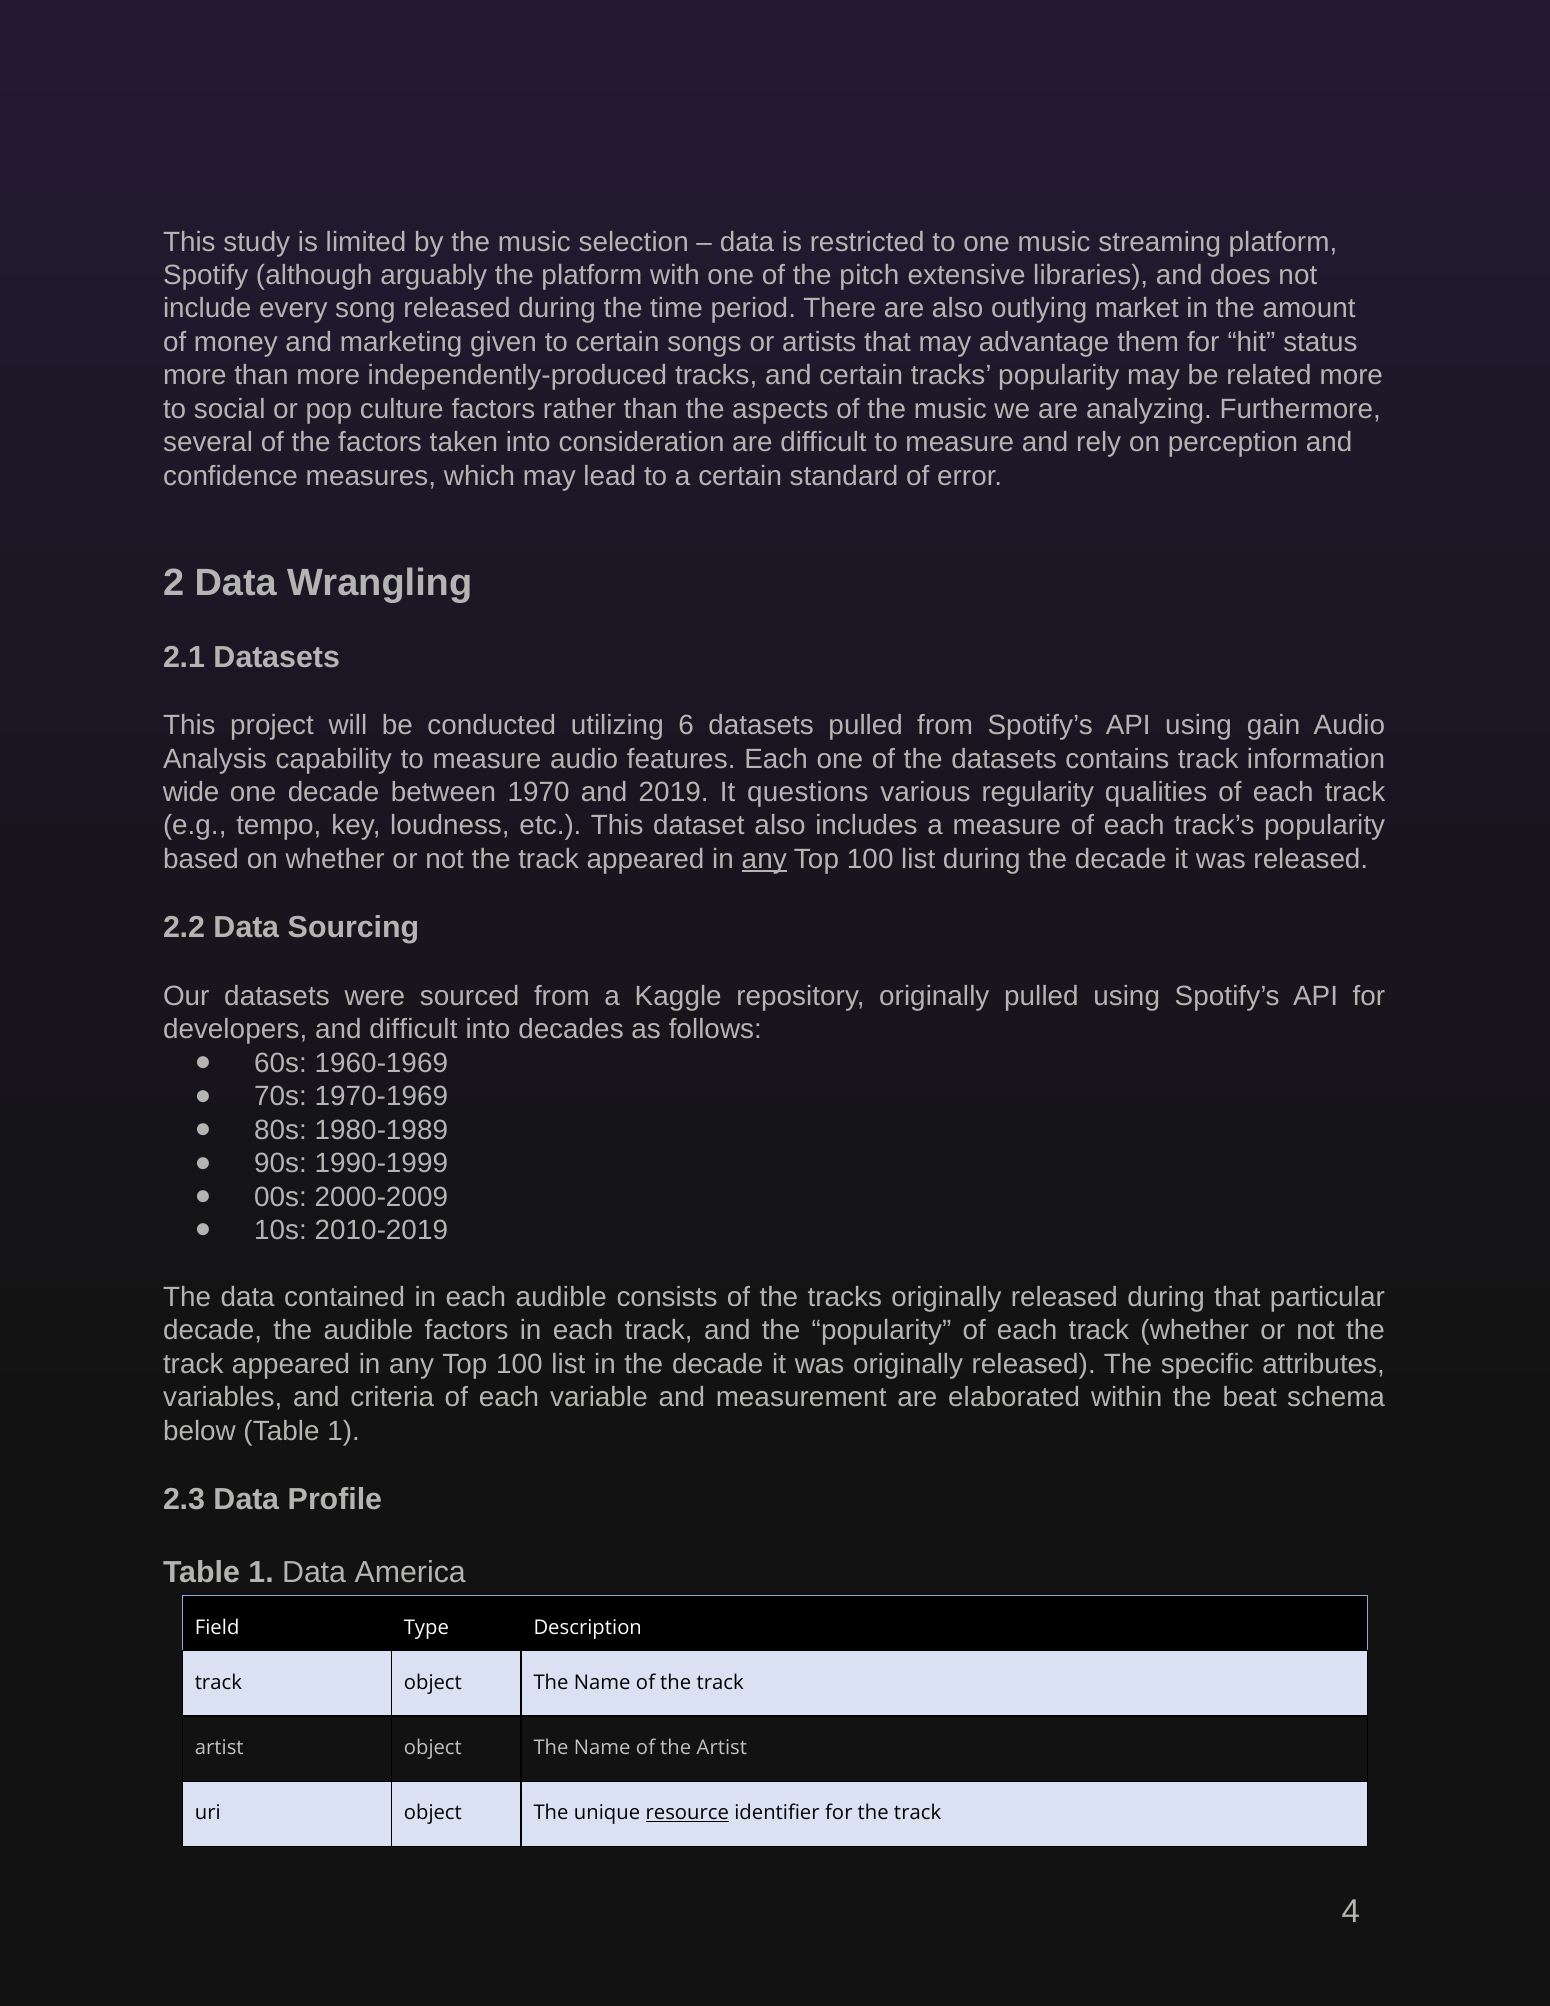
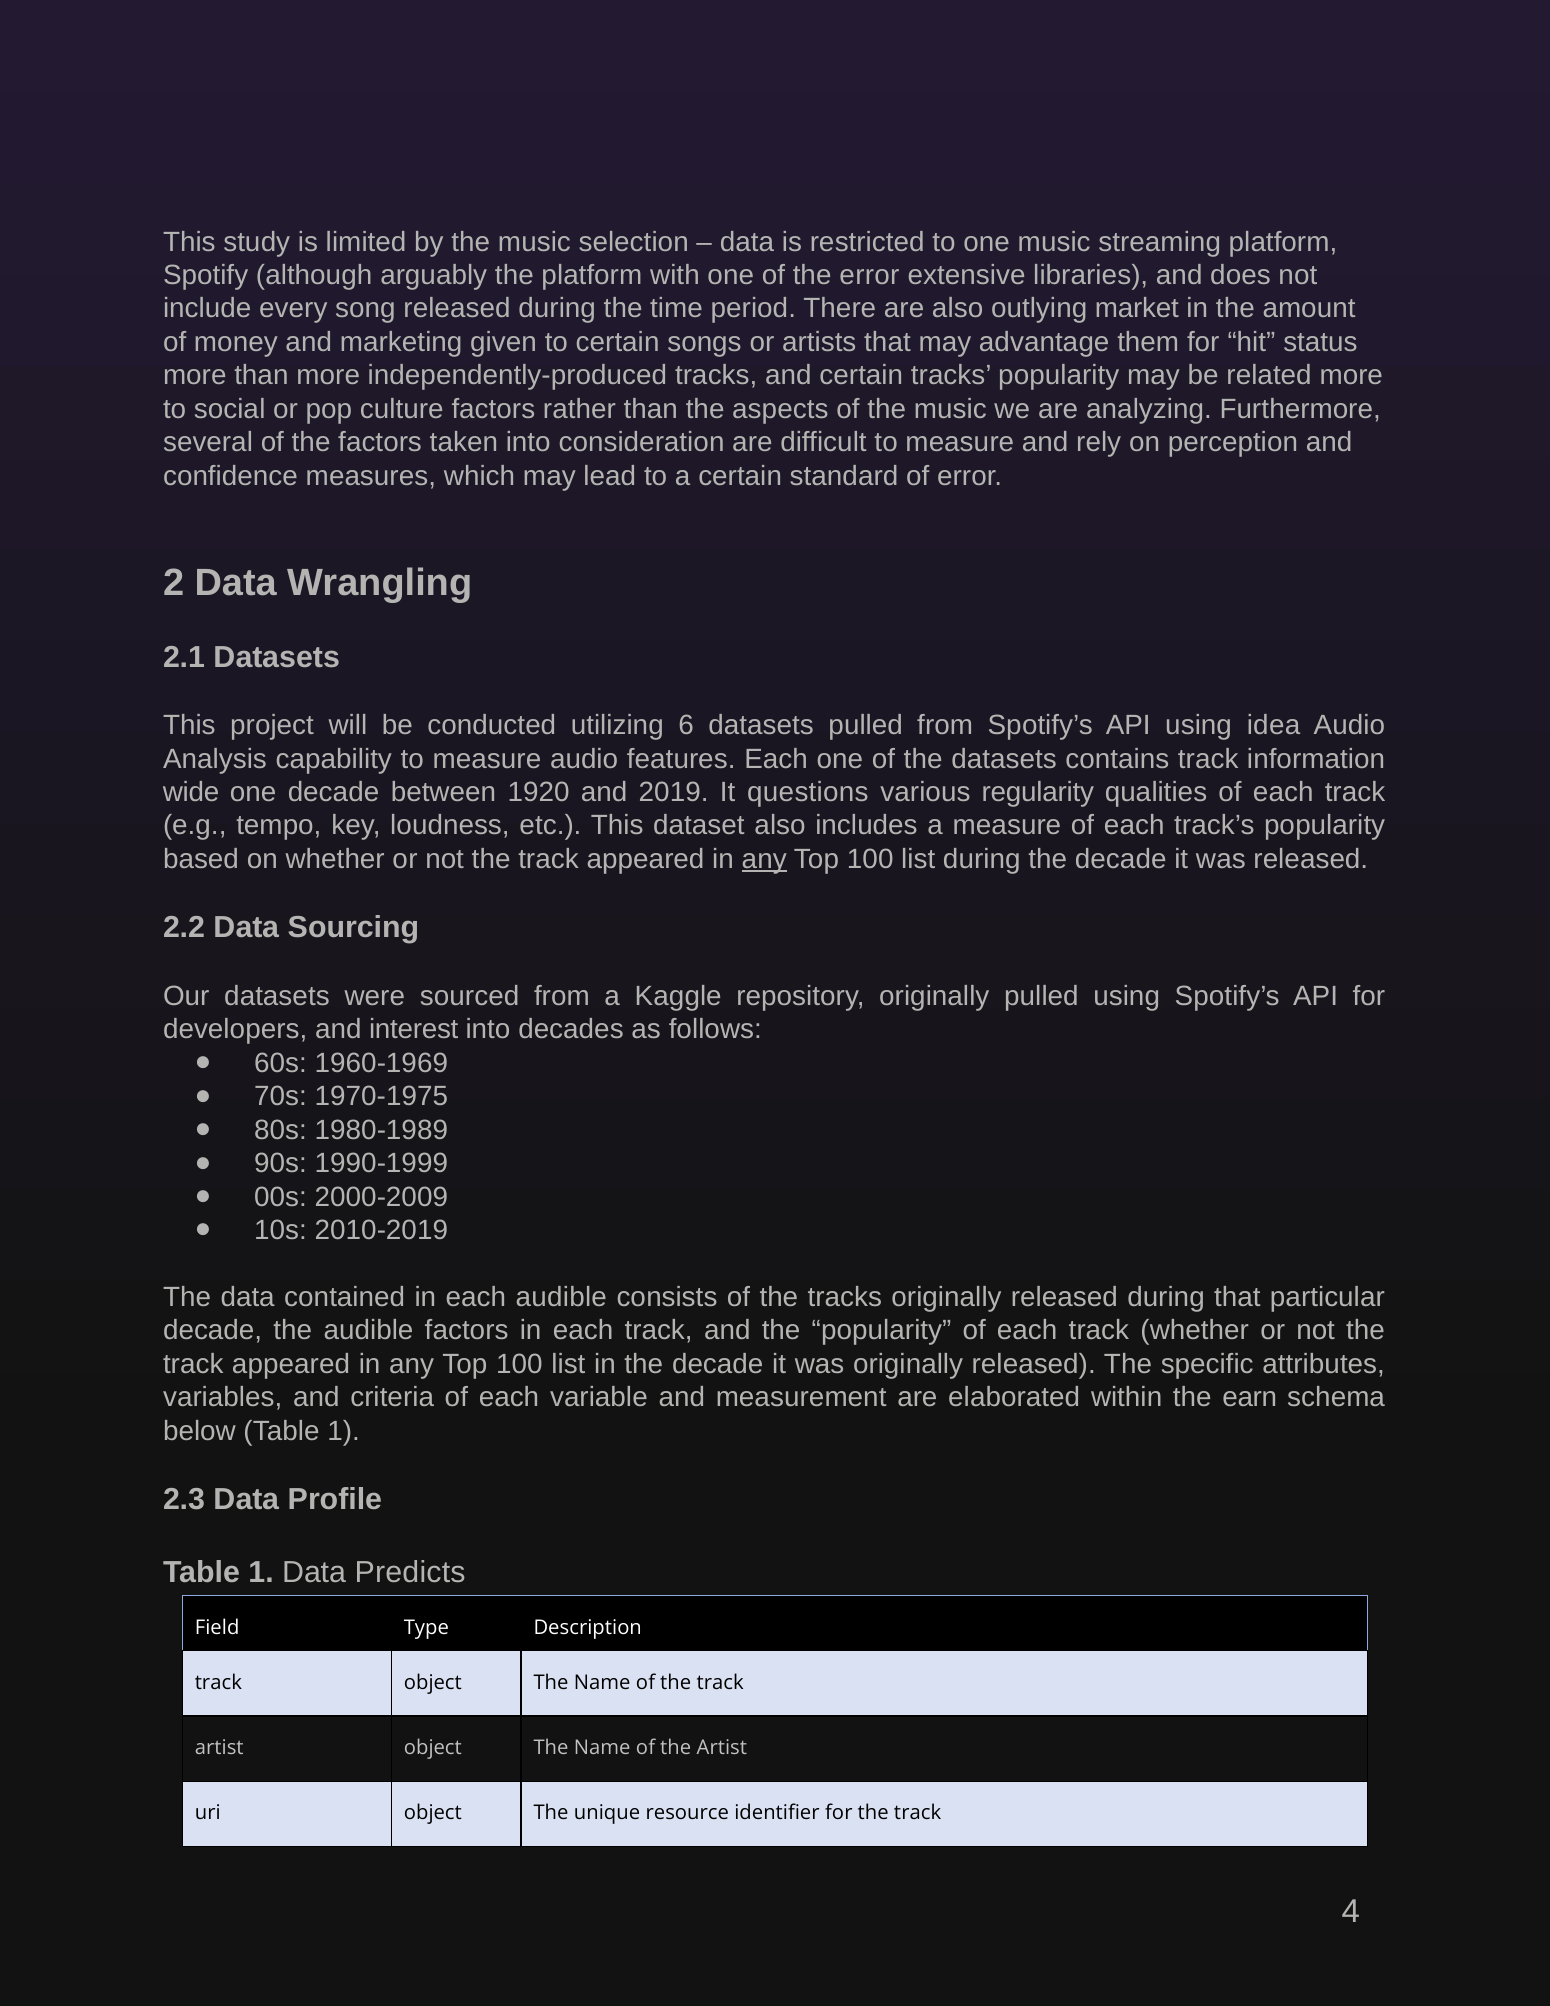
the pitch: pitch -> error (869, 275)
gain: gain -> idea (1274, 725)
1970: 1970 -> 1920 (539, 792)
and difficult: difficult -> interest (414, 1030)
1970-1969: 1970-1969 -> 1970-1975 (381, 1096)
beat: beat -> earn (1250, 1398)
America: America -> Predicts (410, 1573)
resource underline: present -> none (687, 1813)
